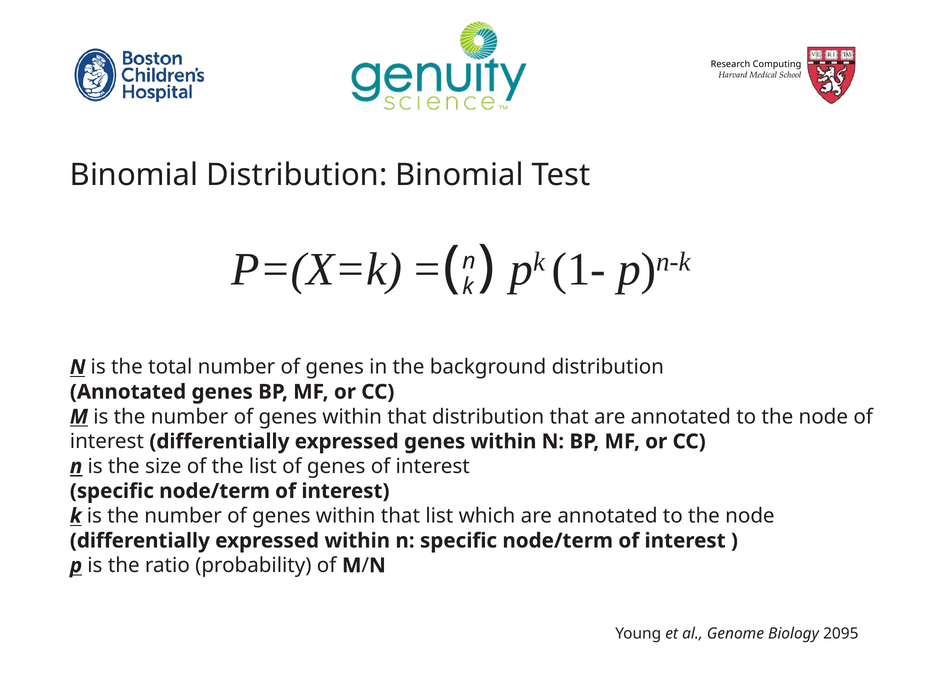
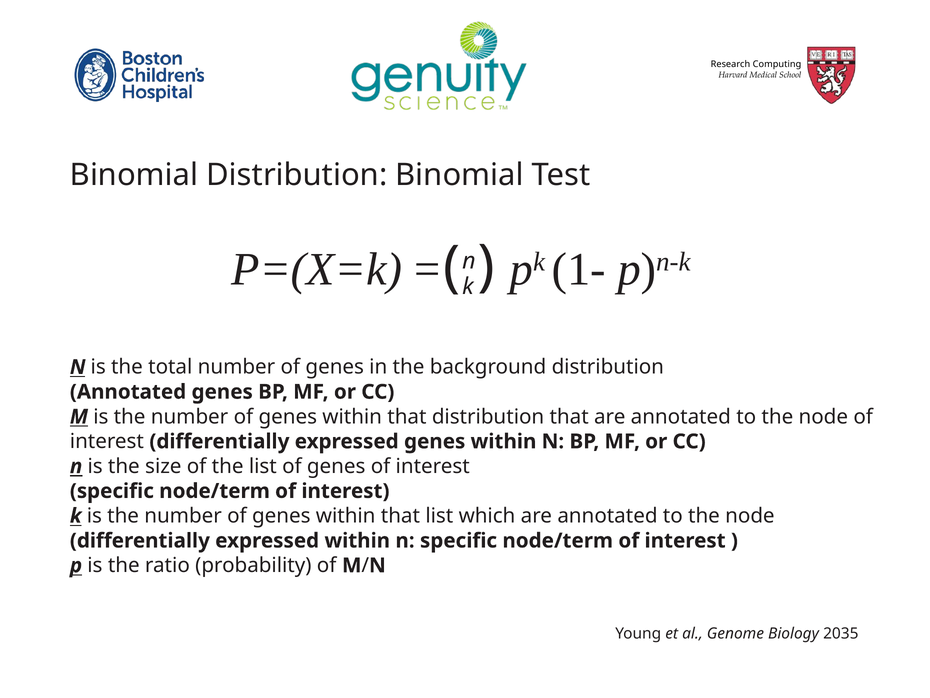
2095: 2095 -> 2035 (841, 633)
